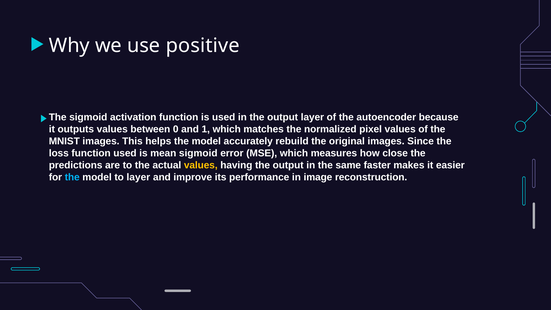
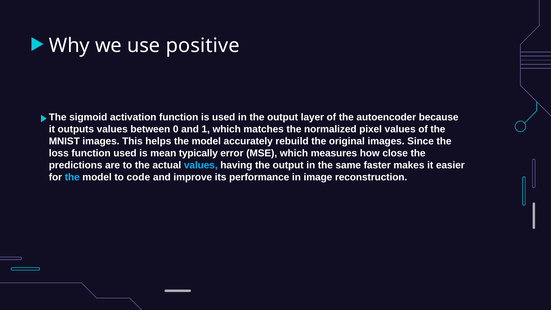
mean sigmoid: sigmoid -> typically (198, 153)
values colour: yellow -> light blue (201, 165)
to layer: layer -> code (138, 177)
